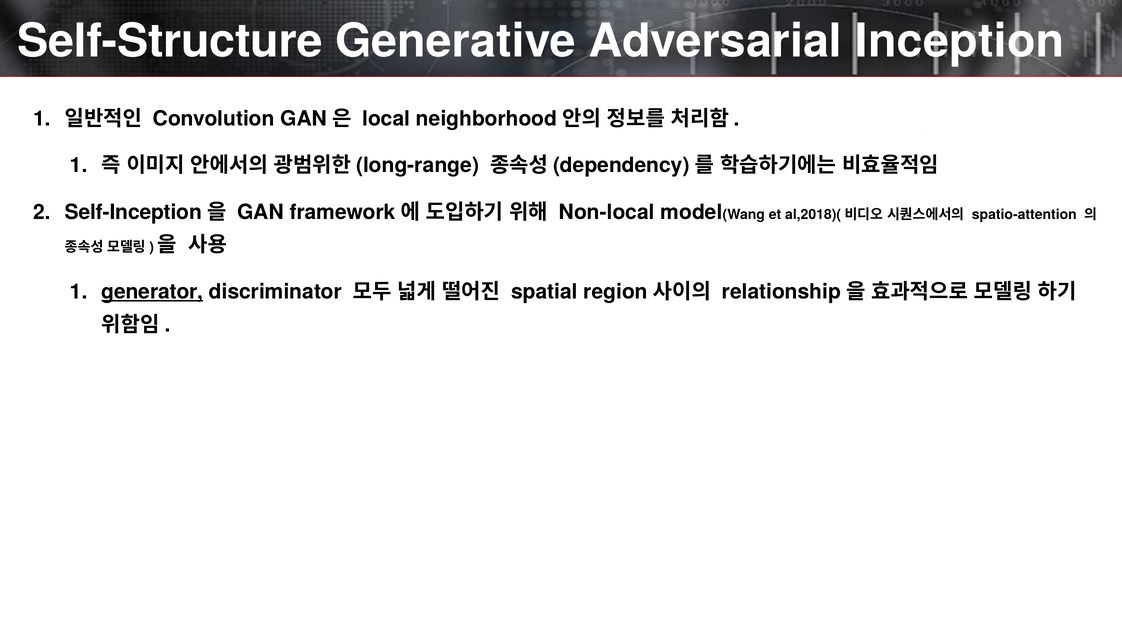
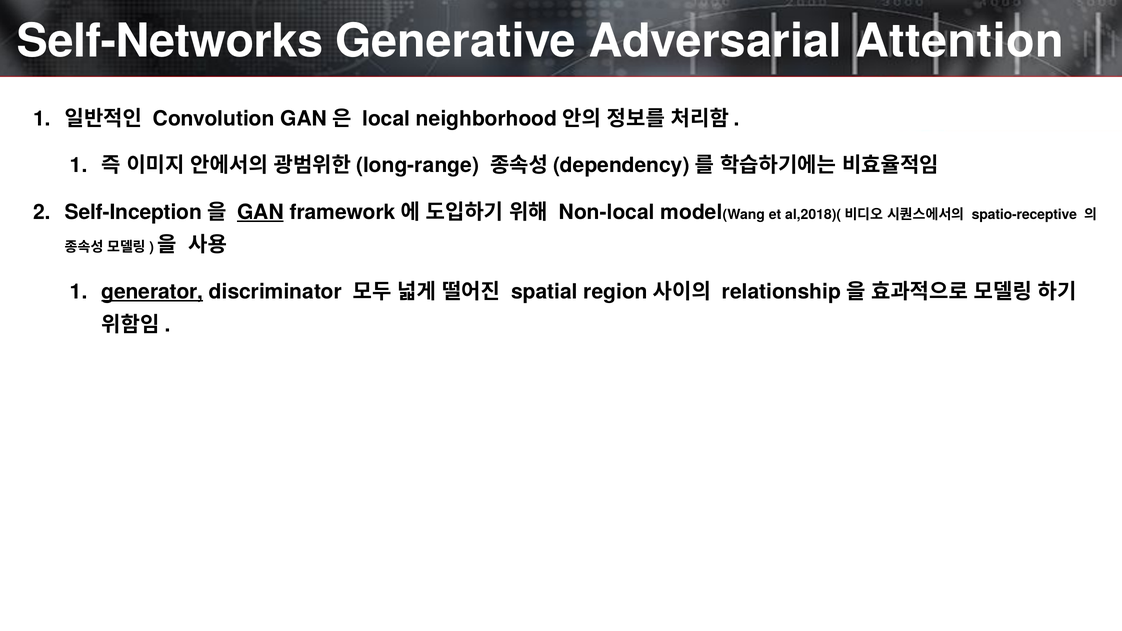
Self-Structure: Self-Structure -> Self-Networks (170, 41)
Inception: Inception -> Attention (960, 41)
GAN underline: none -> present (260, 212)
spatio-attention: spatio-attention -> spatio-receptive (1024, 215)
